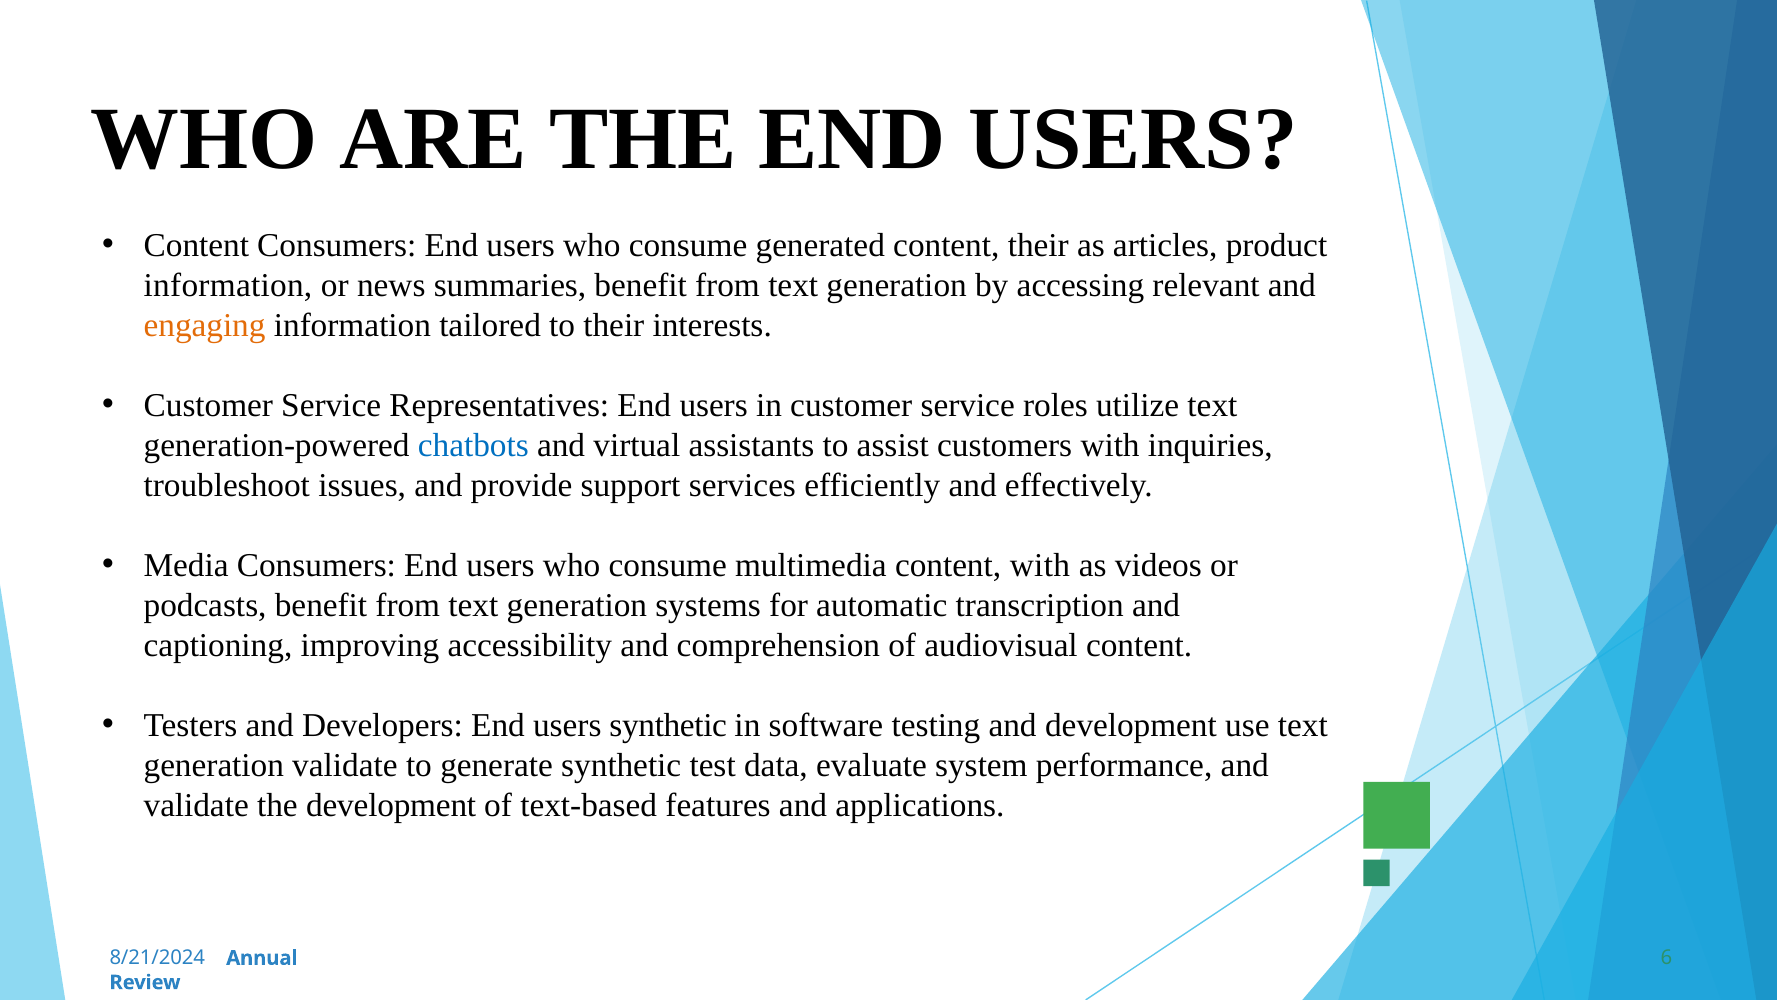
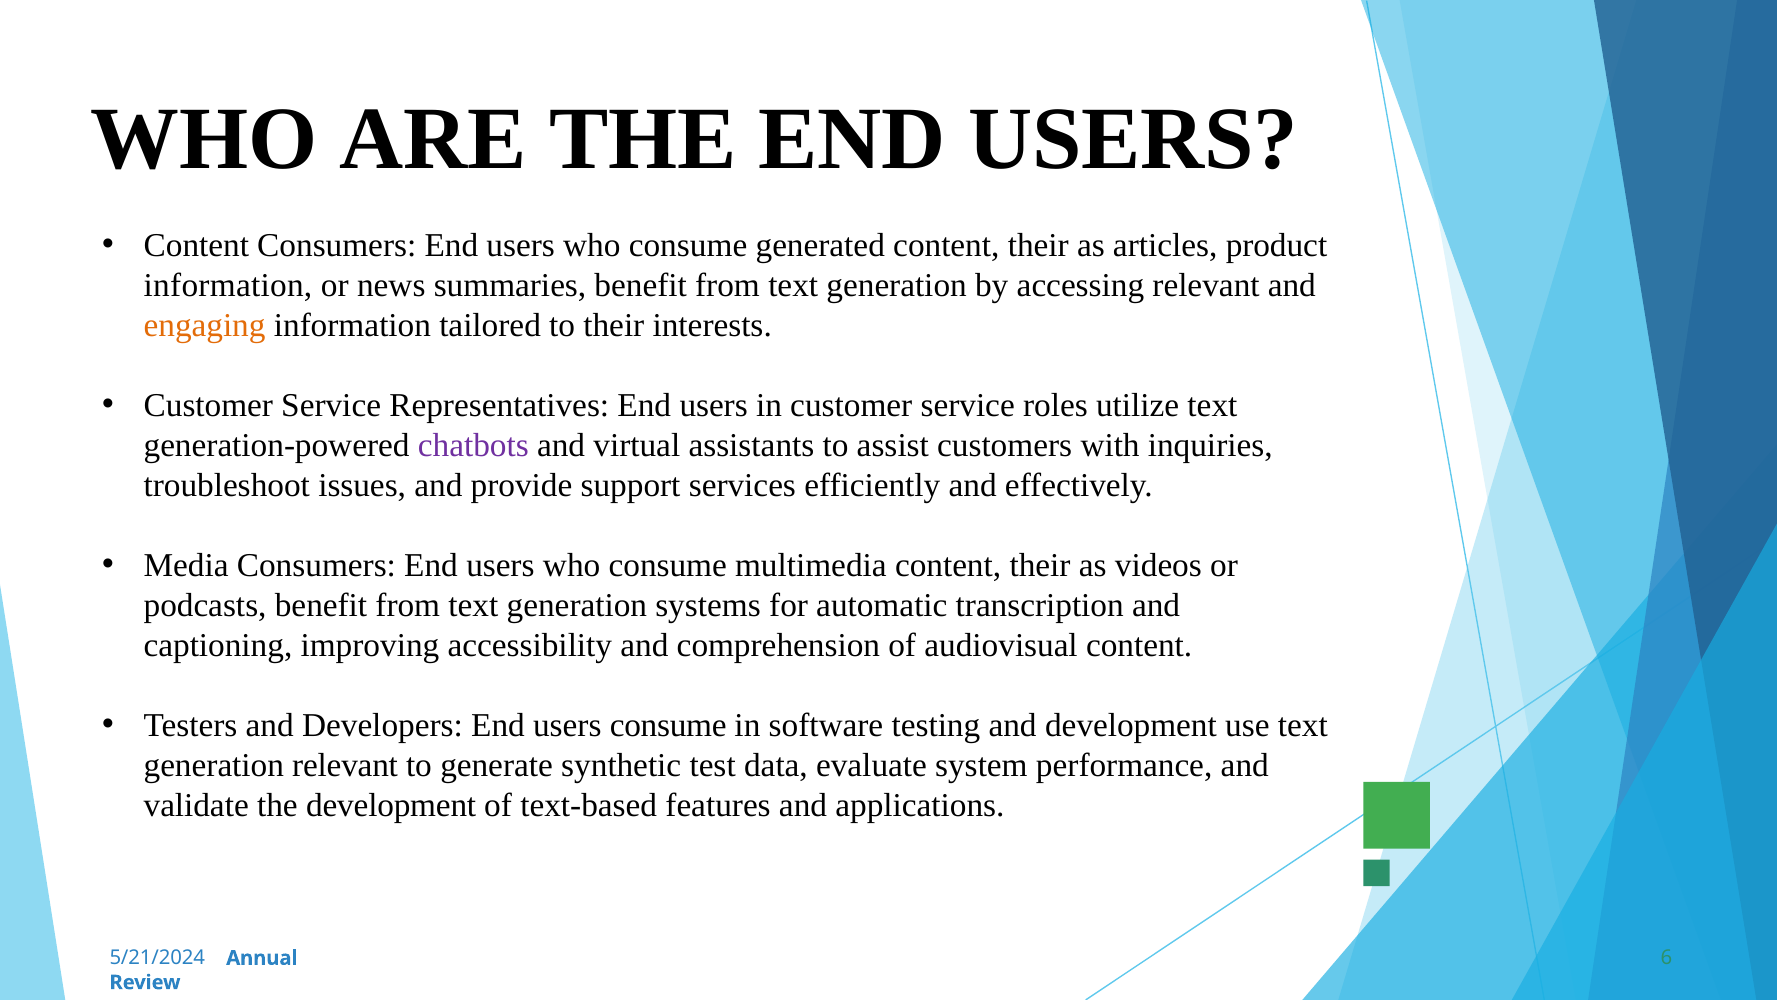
chatbots colour: blue -> purple (473, 445)
multimedia content with: with -> their (1040, 565)
users synthetic: synthetic -> consume (668, 725)
generation validate: validate -> relevant (345, 765)
8/21/2024: 8/21/2024 -> 5/21/2024 (157, 958)
